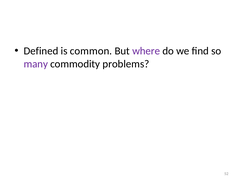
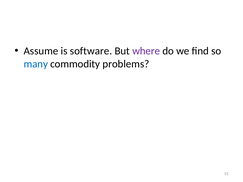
Defined: Defined -> Assume (41, 51)
common: common -> software (91, 51)
many colour: purple -> blue (36, 64)
